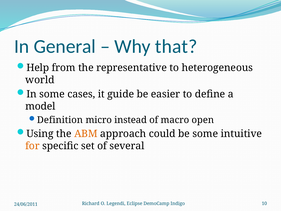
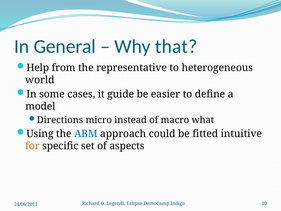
Definition: Definition -> Directions (60, 120)
open: open -> what (203, 120)
ABM colour: orange -> blue (86, 134)
be some: some -> fitted (205, 134)
several: several -> aspects (127, 146)
